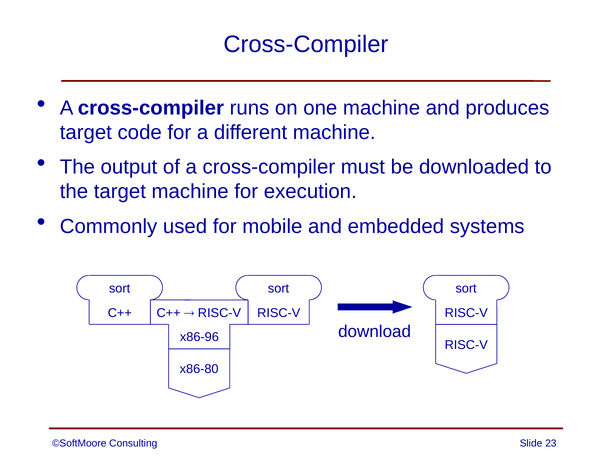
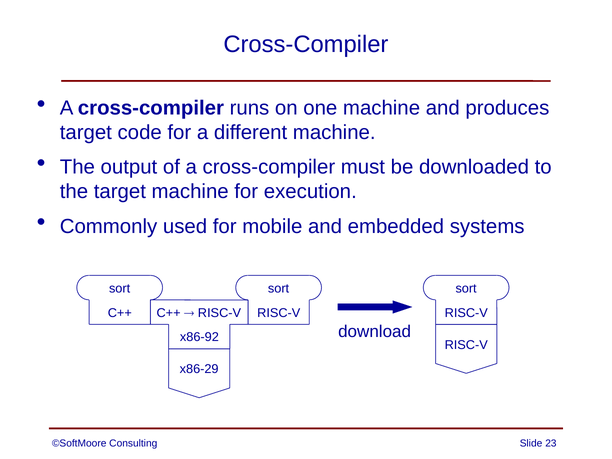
x86-96: x86-96 -> x86-92 (199, 337)
x86-80: x86-80 -> x86-29 (199, 369)
